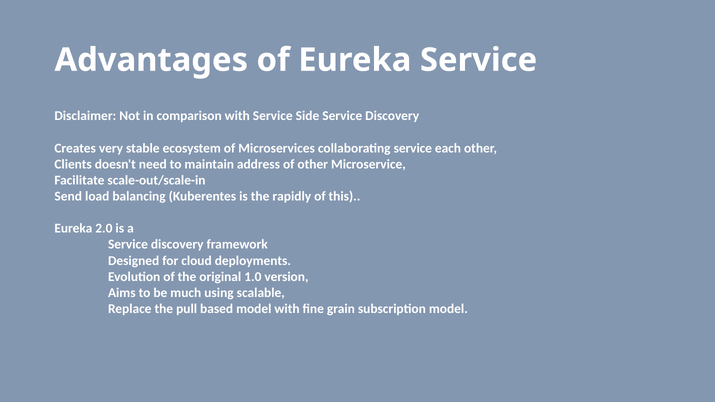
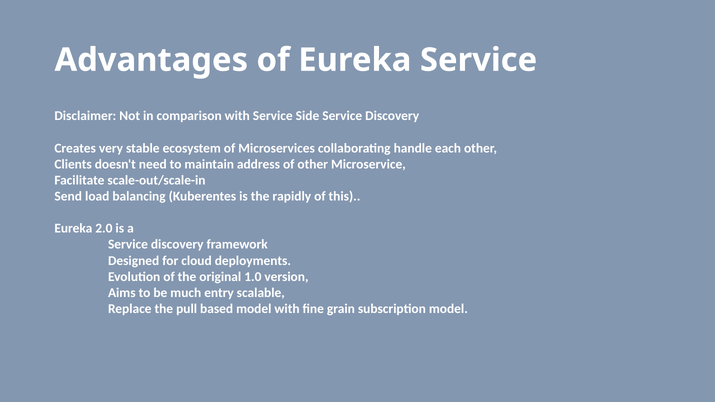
collaborating service: service -> handle (413, 148)
using: using -> entry (219, 293)
